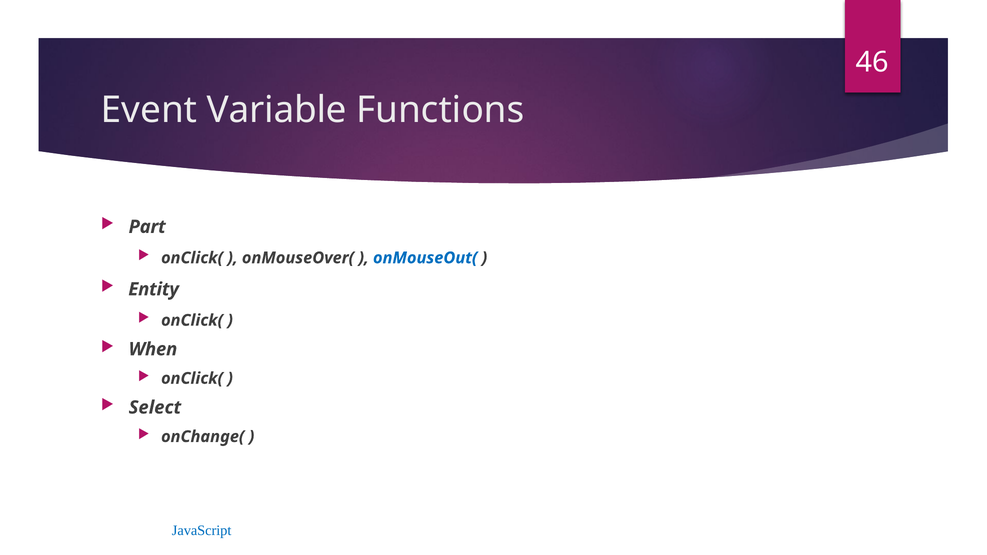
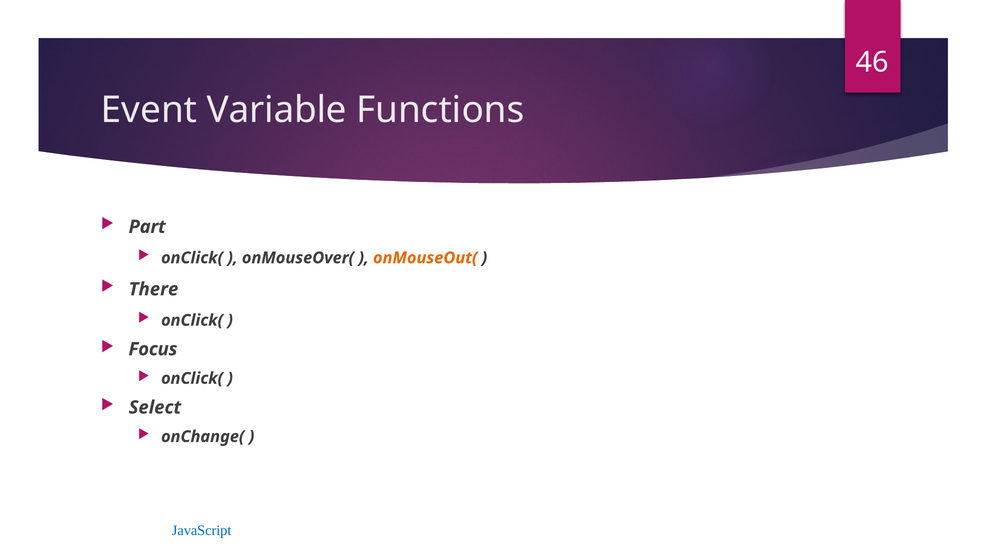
onMouseOut( colour: blue -> orange (425, 258)
Entity: Entity -> There (153, 289)
When: When -> Focus (153, 349)
